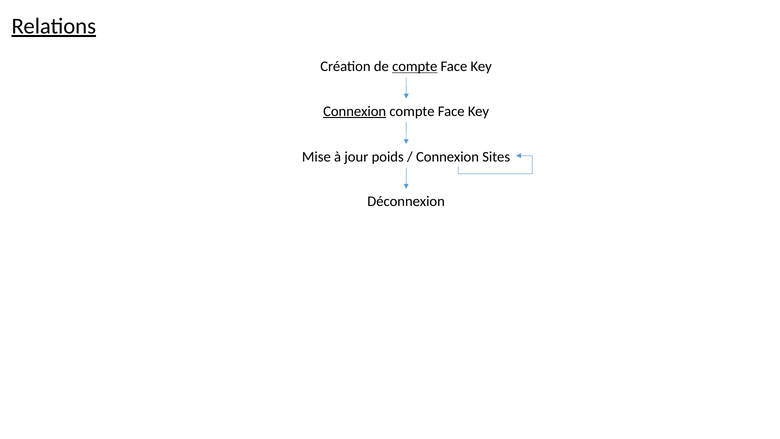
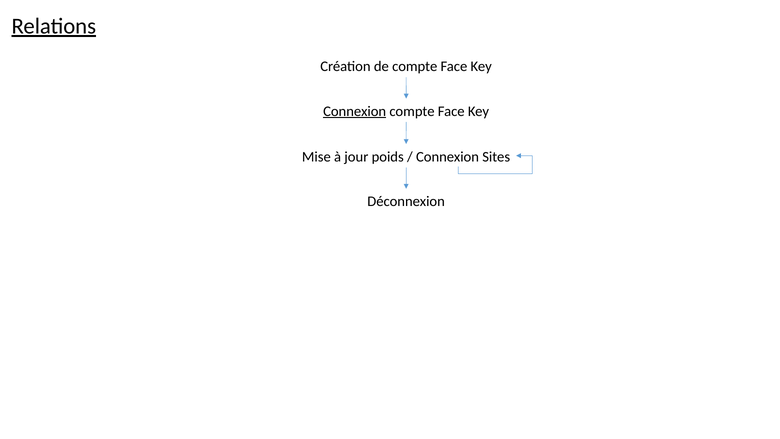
compte underline: present -> none (415, 66)
